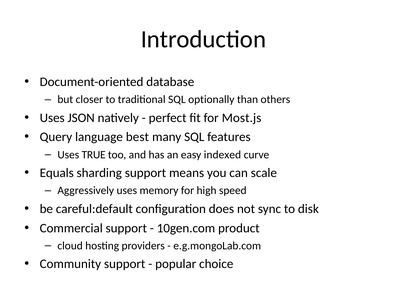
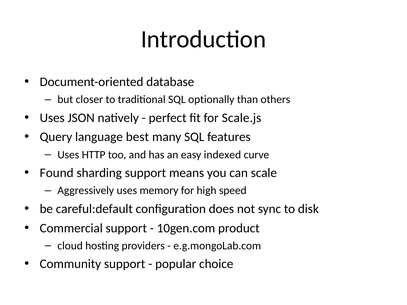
Most.js: Most.js -> Scale.js (242, 118)
TRUE: TRUE -> HTTP (94, 155)
Equals: Equals -> Found (57, 173)
